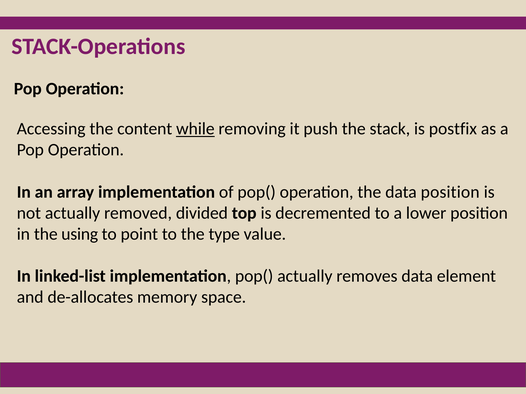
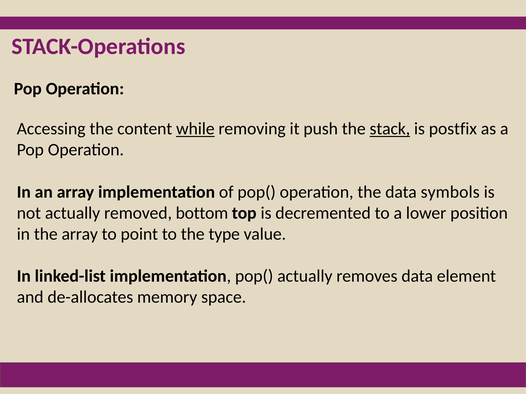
stack underline: none -> present (390, 129)
data position: position -> symbols (450, 192)
divided: divided -> bottom (202, 213)
the using: using -> array (80, 234)
